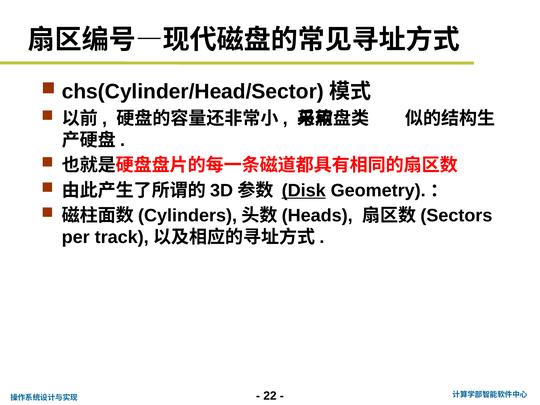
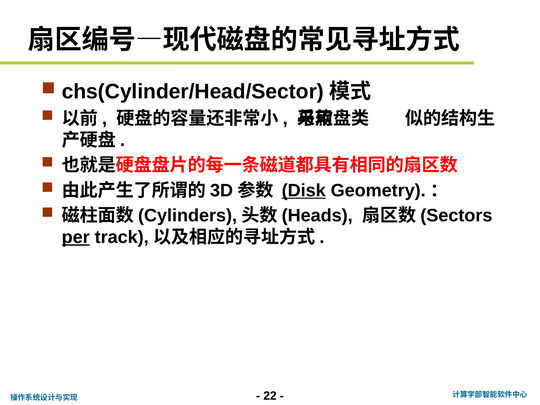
per underline: none -> present (76, 237)
